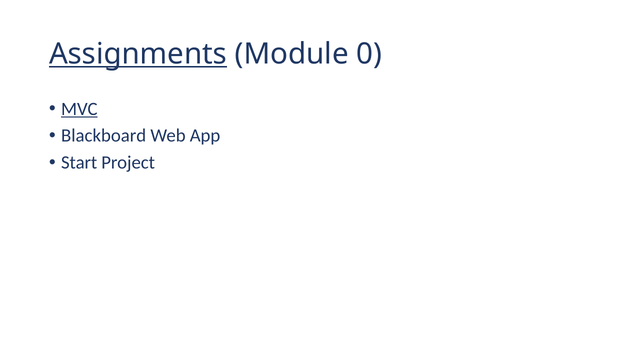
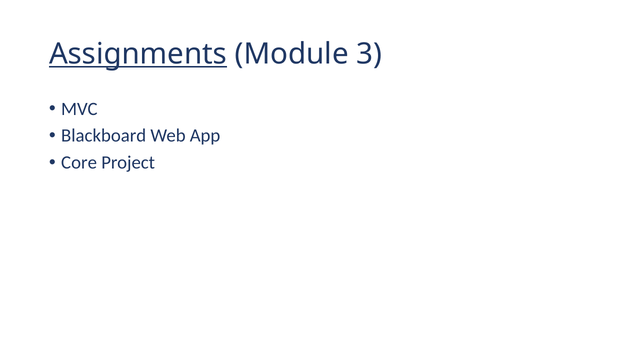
0: 0 -> 3 (369, 54)
MVC underline: present -> none (79, 109)
Start: Start -> Core (79, 163)
